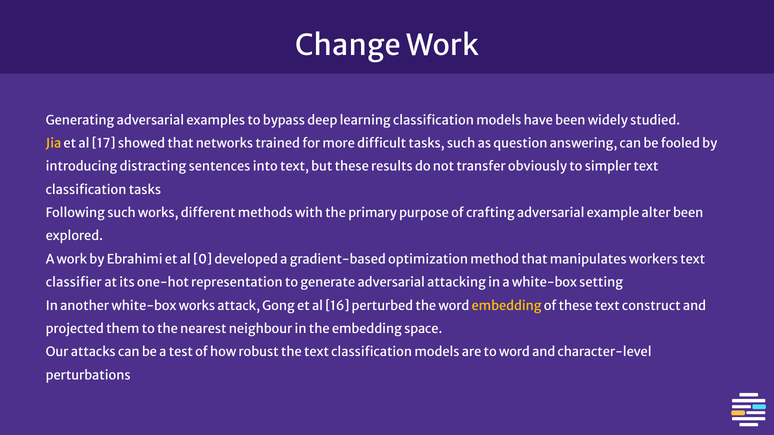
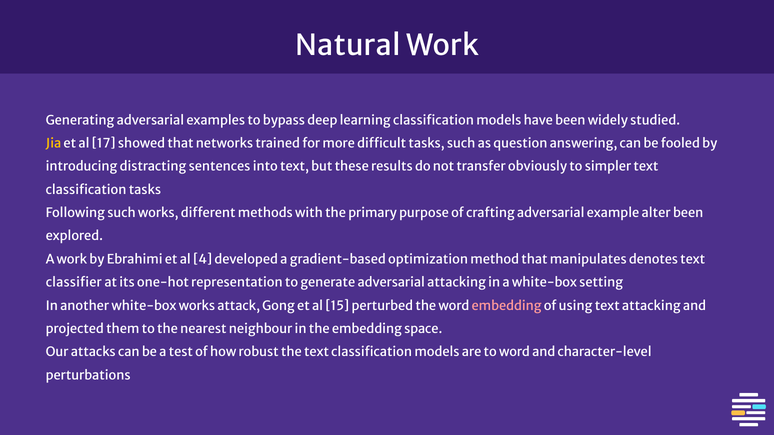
Change: Change -> Natural (348, 46)
0: 0 -> 4 (203, 260)
workers: workers -> denotes (653, 260)
16: 16 -> 15 (337, 306)
embedding colour: yellow -> pink (507, 306)
of these: these -> using (576, 306)
text construct: construct -> attacking (651, 306)
